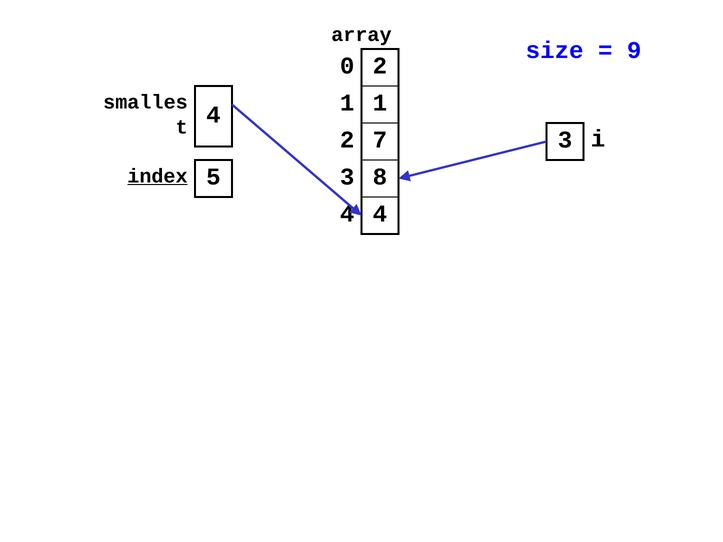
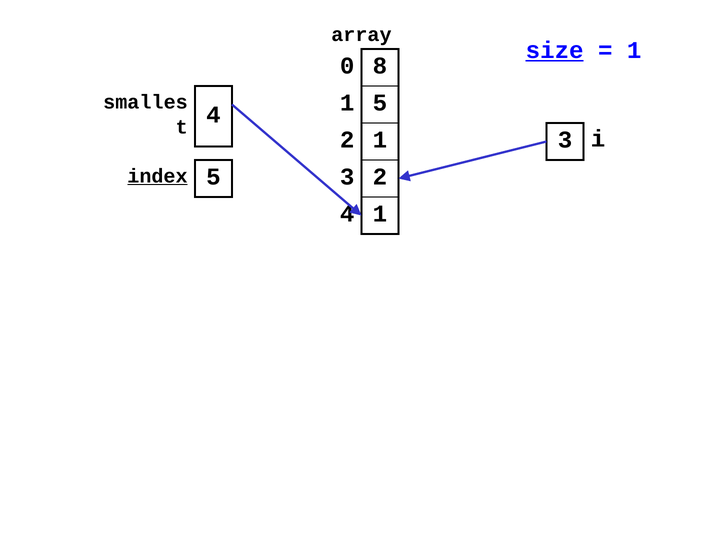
size underline: none -> present (555, 50)
9: 9 -> 1 (634, 50)
0 2: 2 -> 8 (380, 66)
1 1: 1 -> 5 (380, 103)
2 7: 7 -> 1 (380, 140)
3 8: 8 -> 2 (380, 177)
4: 4 -> 1 (380, 214)
